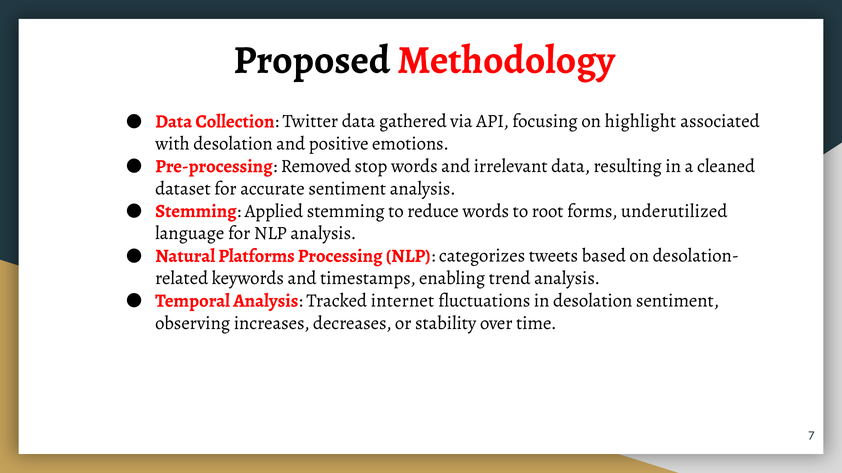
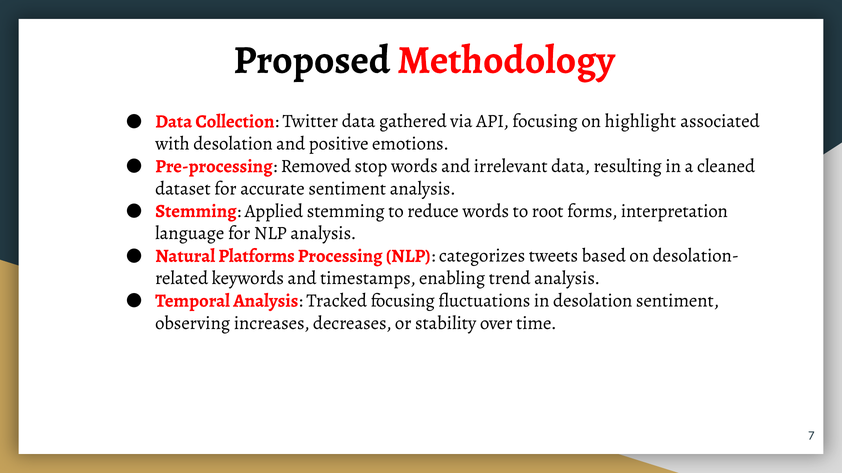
underutilized: underutilized -> interpretation (674, 211)
Tracked internet: internet -> focusing (403, 301)
